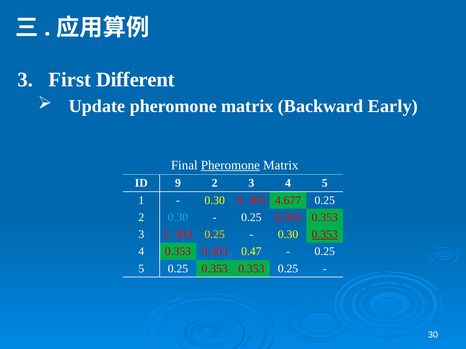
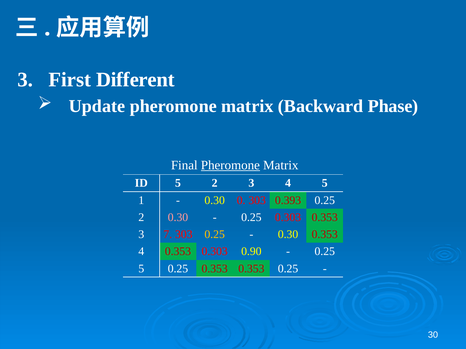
Early: Early -> Phase (393, 106)
ID 9: 9 -> 5 (178, 183)
4.677: 4.677 -> 0.393 (288, 200)
0.30 colour: light blue -> pink (178, 218)
3 2: 2 -> 7 (168, 235)
0.353 underline: present -> none (325, 235)
0.47: 0.47 -> 0.90 (251, 252)
